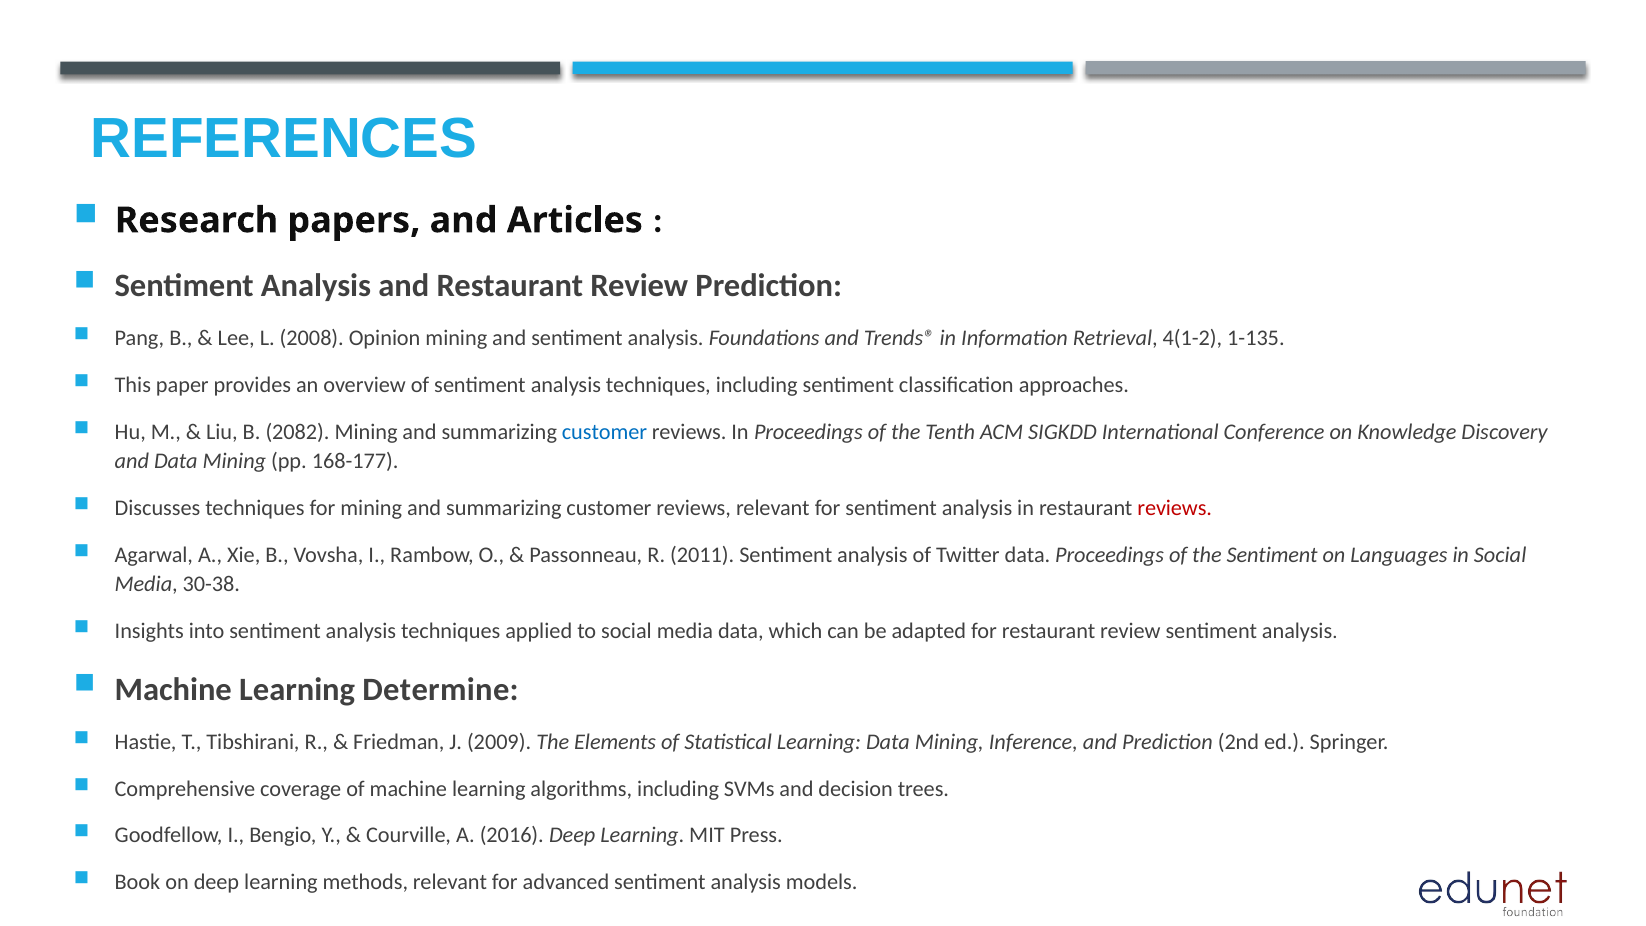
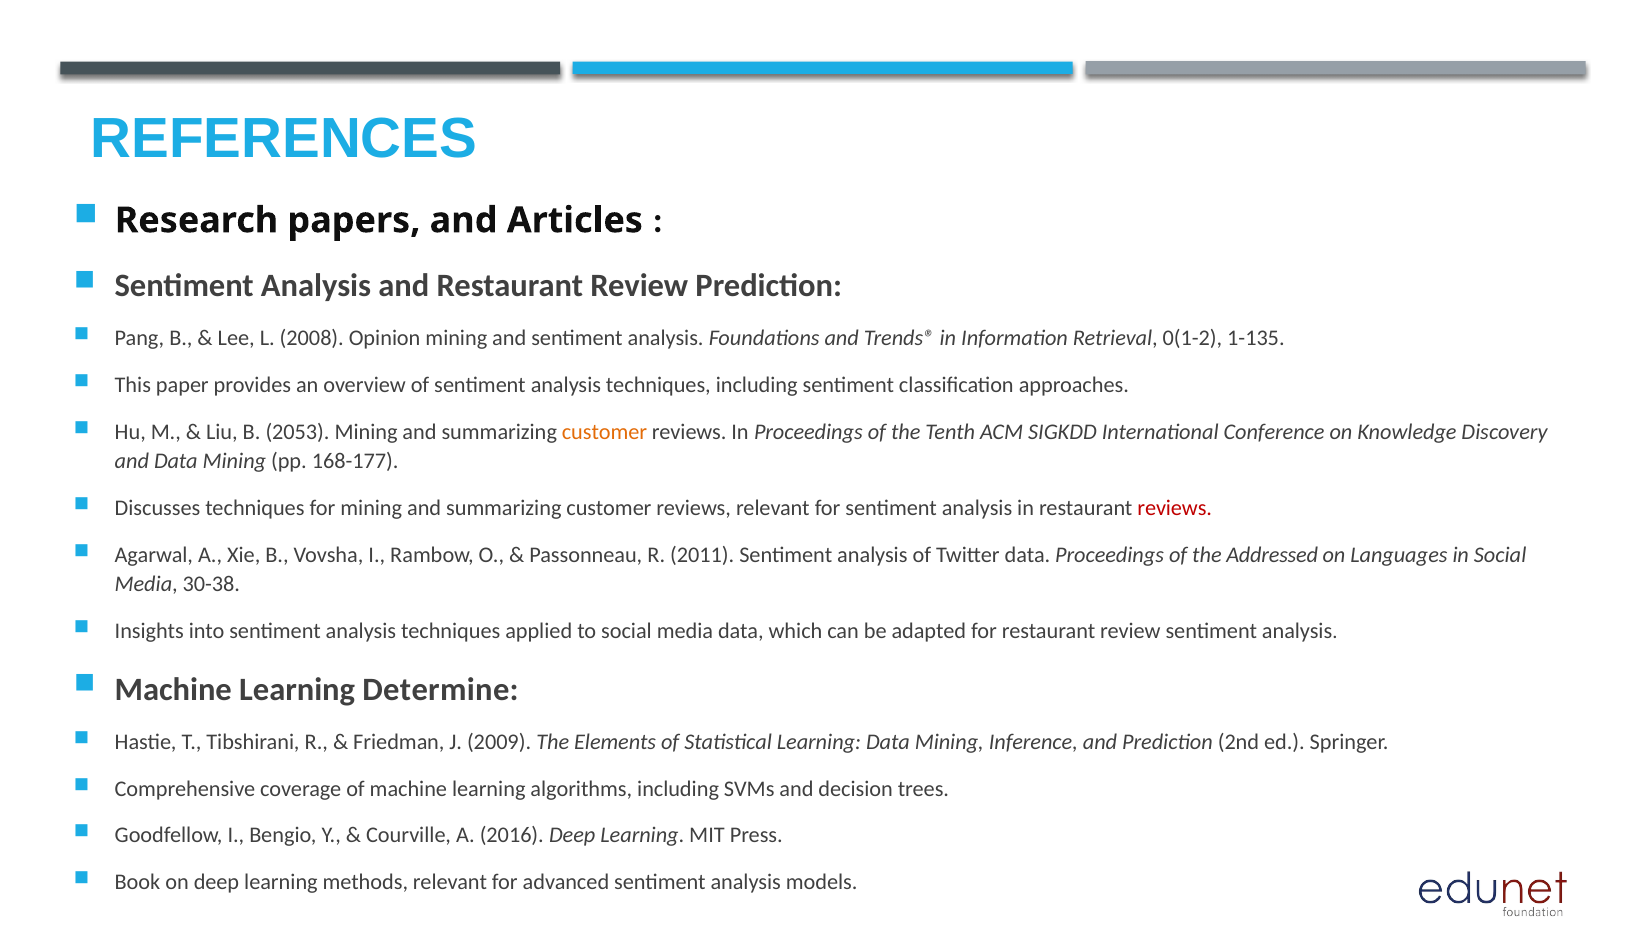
4(1-2: 4(1-2 -> 0(1-2 (1192, 338)
2082: 2082 -> 2053 (298, 432)
customer colour: blue -> orange (604, 432)
the Sentiment: Sentiment -> Addressed (1272, 555)
